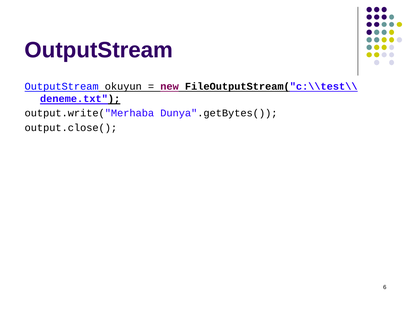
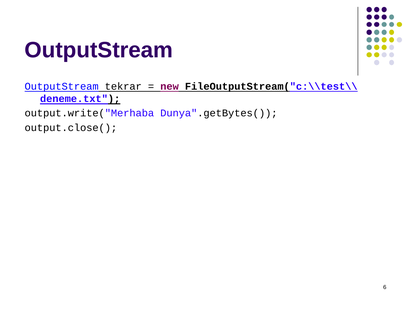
okuyun: okuyun -> tekrar (123, 86)
